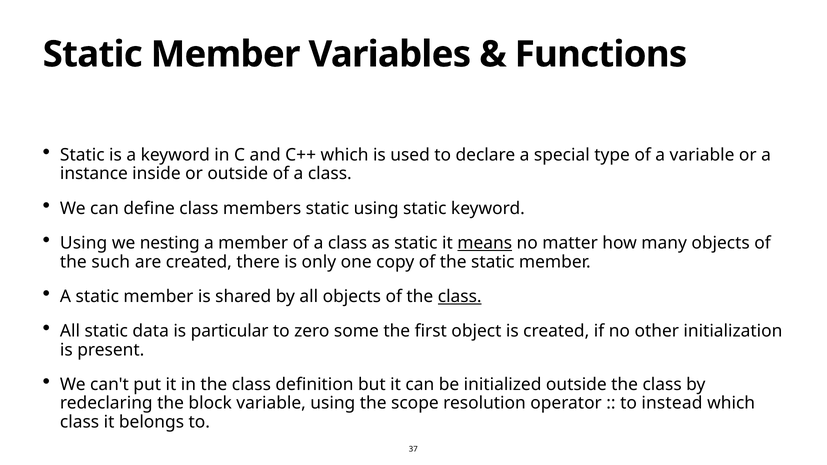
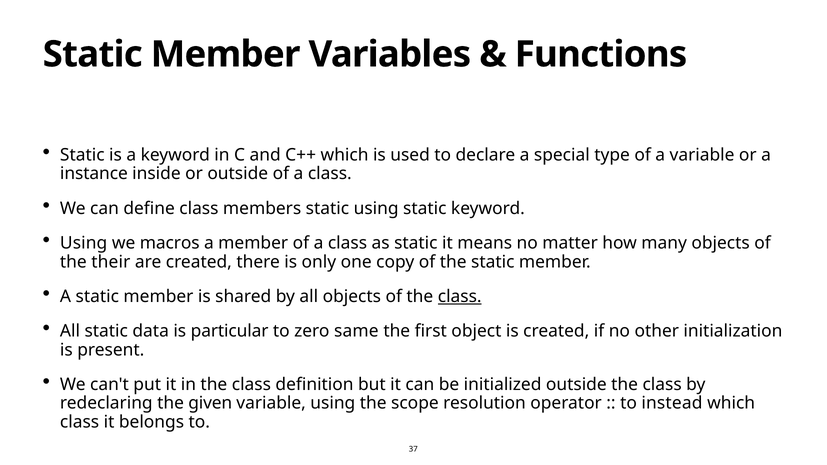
nesting: nesting -> macros (170, 243)
means underline: present -> none (485, 243)
such: such -> their (111, 262)
some: some -> same (356, 331)
block: block -> given (210, 403)
